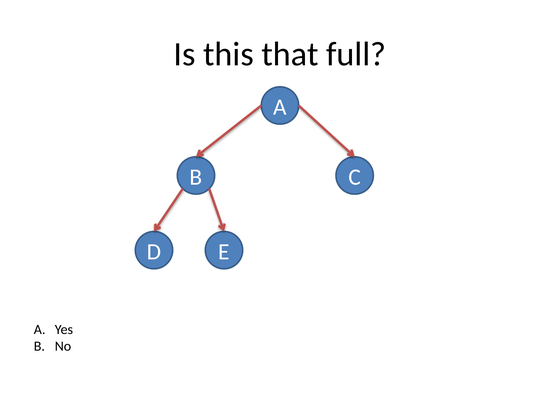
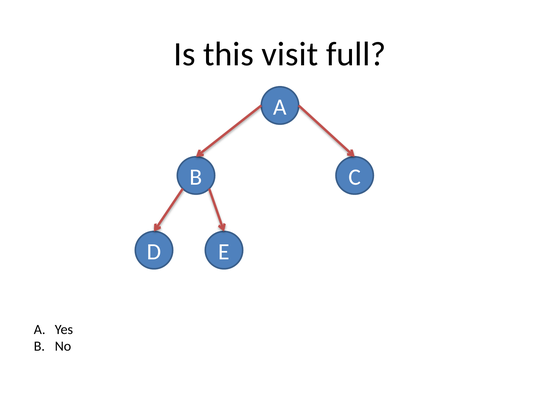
that: that -> visit (290, 54)
